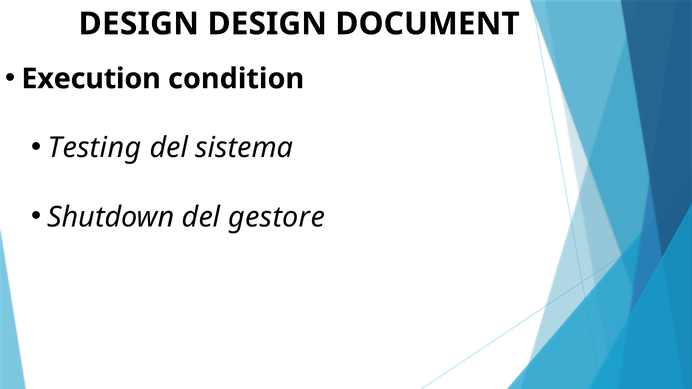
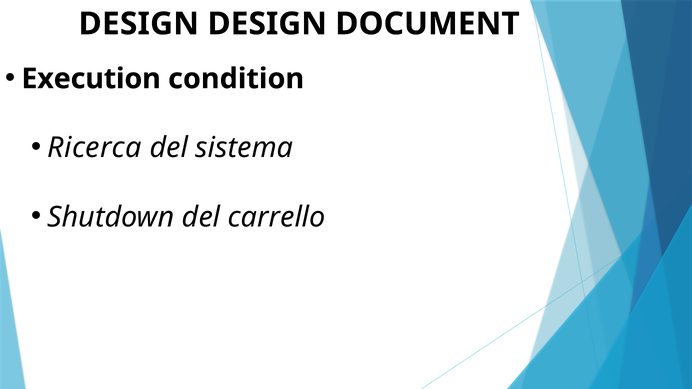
Testing: Testing -> Ricerca (95, 148)
gestore: gestore -> carrello (277, 217)
